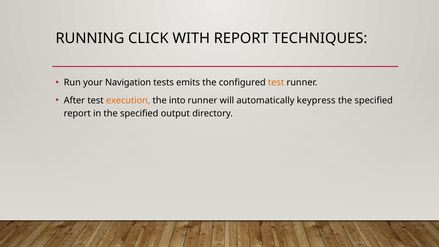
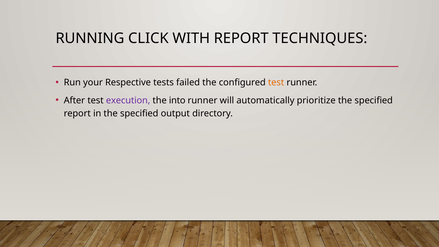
Navigation: Navigation -> Respective (128, 83)
emits: emits -> failed (188, 83)
execution colour: orange -> purple (128, 100)
keypress: keypress -> prioritize (316, 100)
